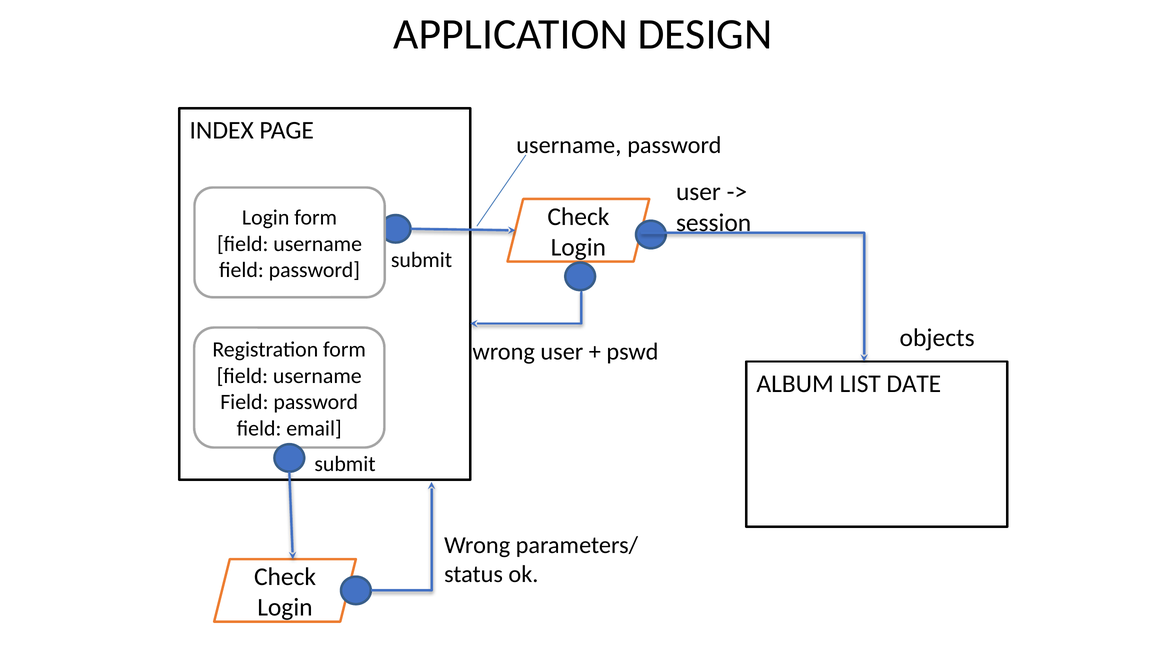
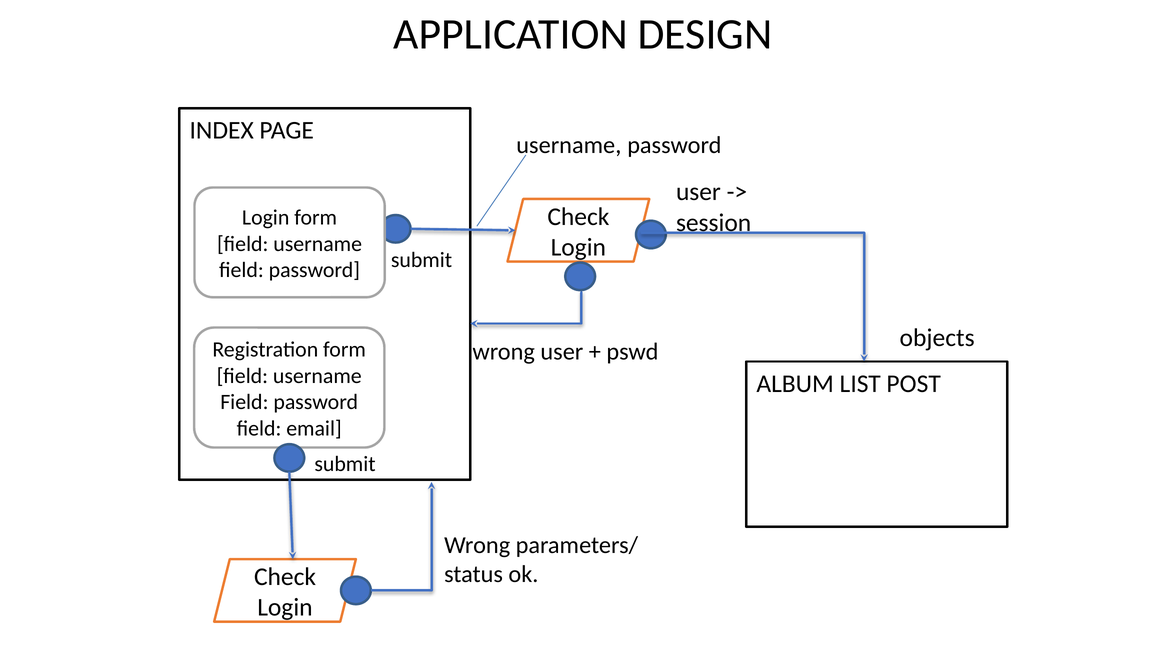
DATE: DATE -> POST (914, 384)
